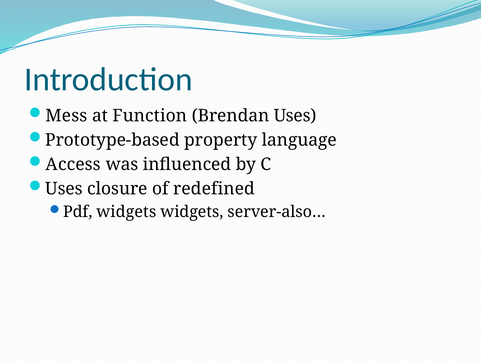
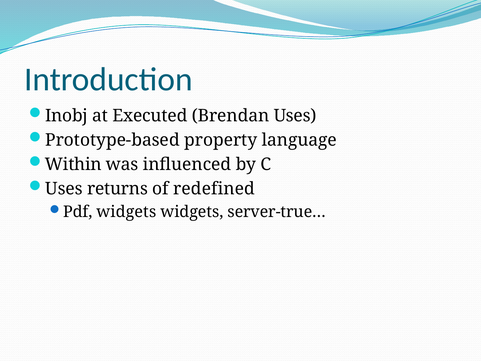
Mess: Mess -> Inobj (66, 116)
Function: Function -> Executed (150, 116)
Access: Access -> Within (73, 164)
closure: closure -> returns (117, 189)
server-also…: server-also… -> server-true… (277, 212)
